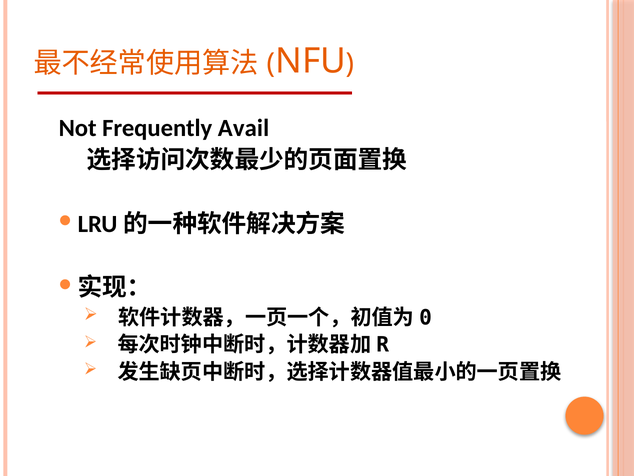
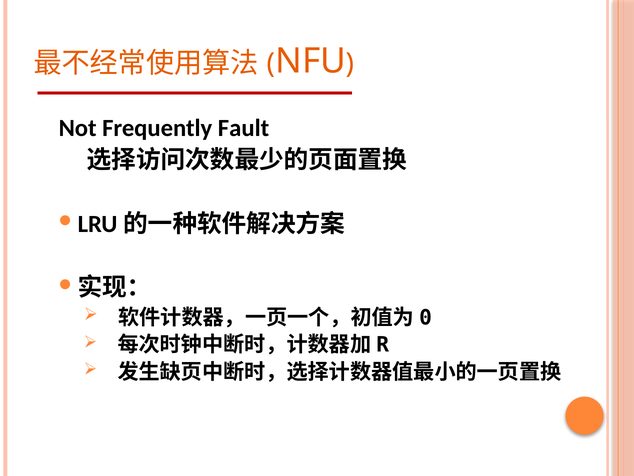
Avail: Avail -> Fault (244, 128)
